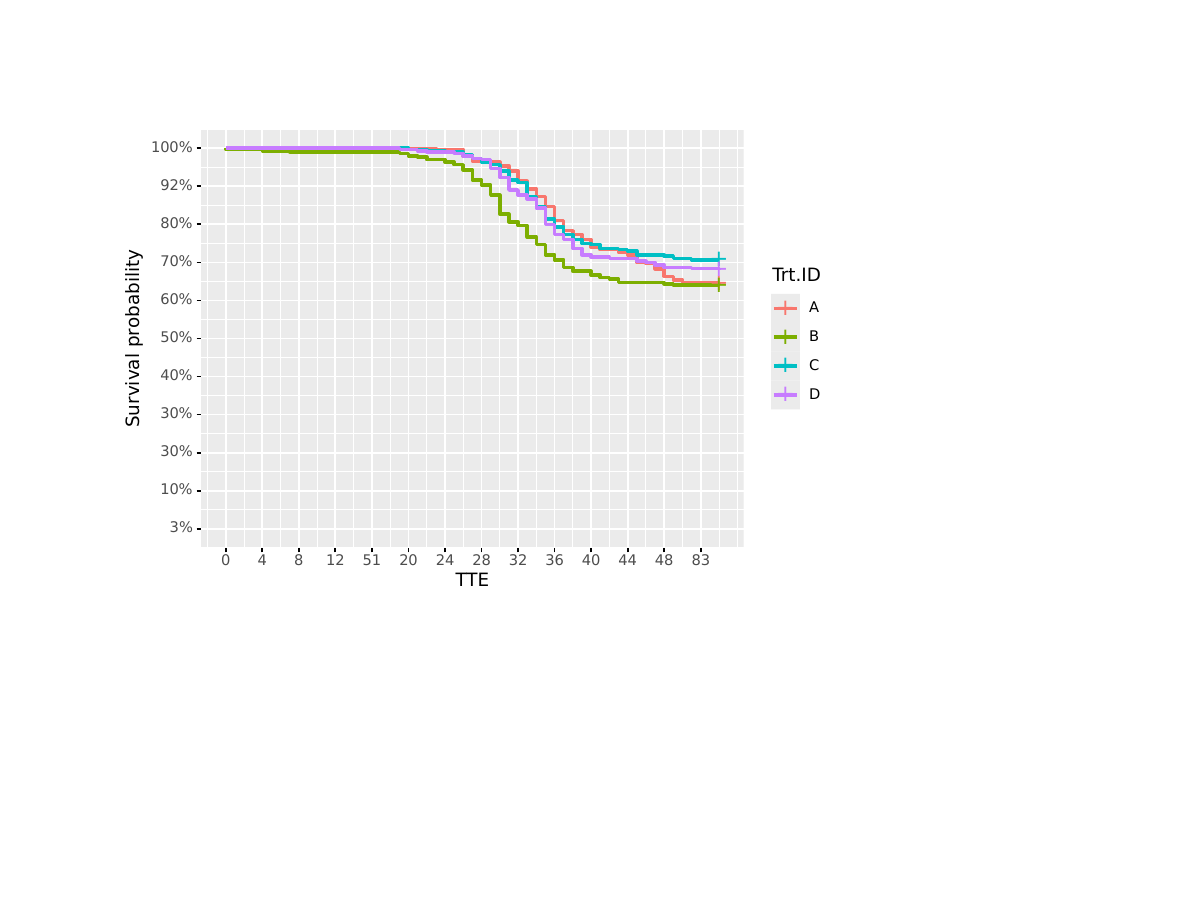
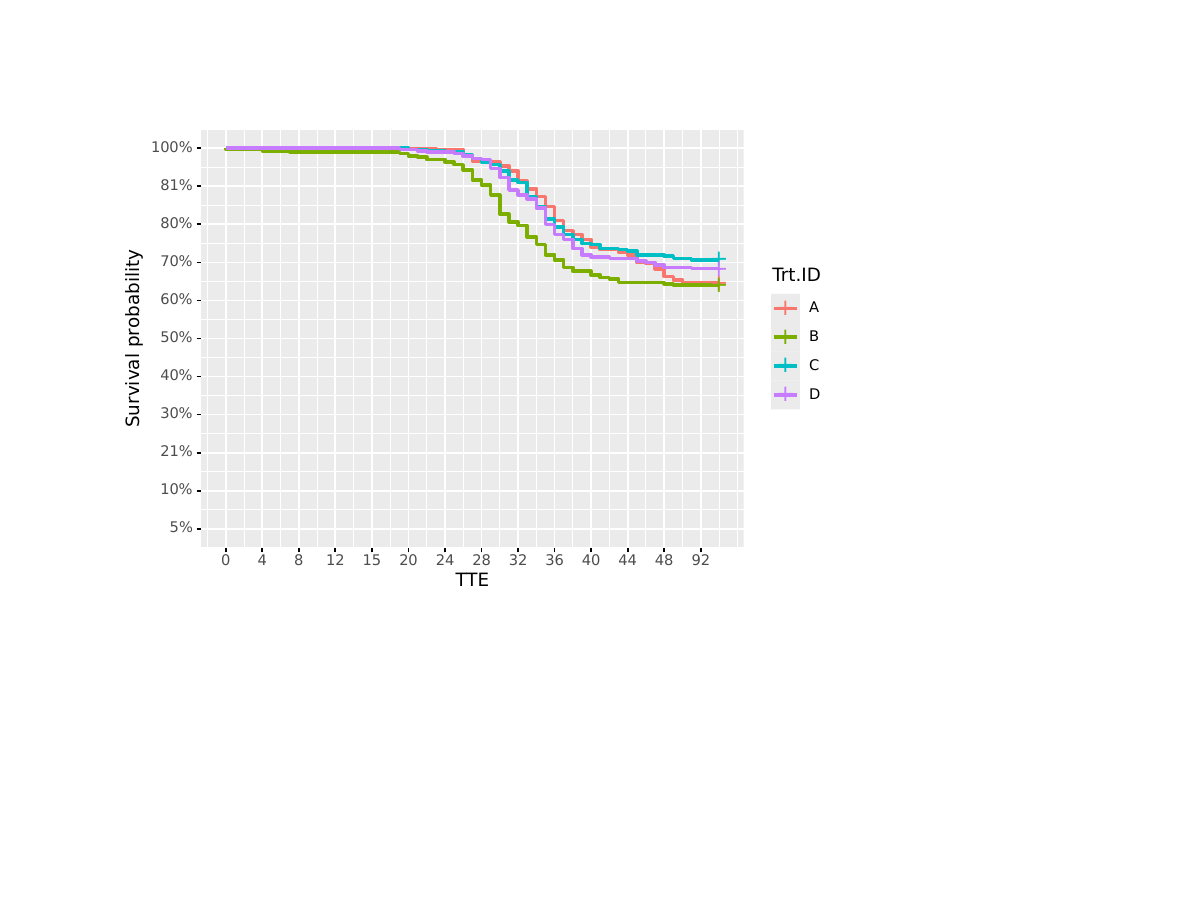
92%: 92% -> 81% (177, 186)
30%: 30% -> 21% (177, 452)
3%: 3% -> 5% (181, 528)
51: 51 -> 15 (372, 561)
83: 83 -> 92 (701, 561)
